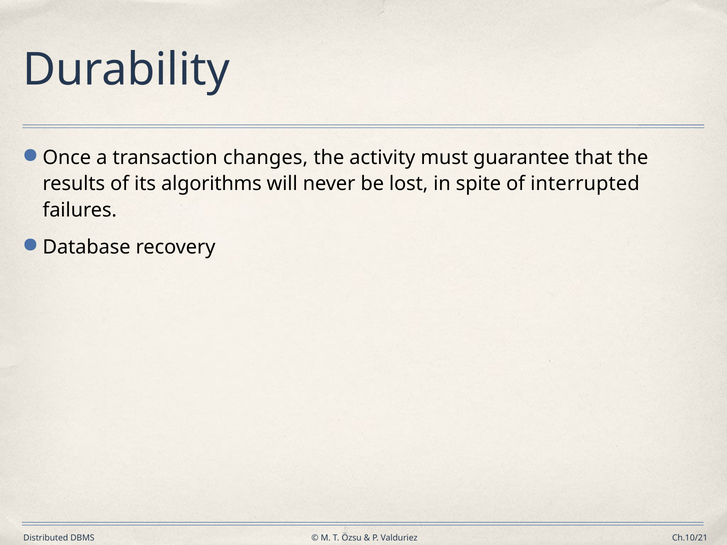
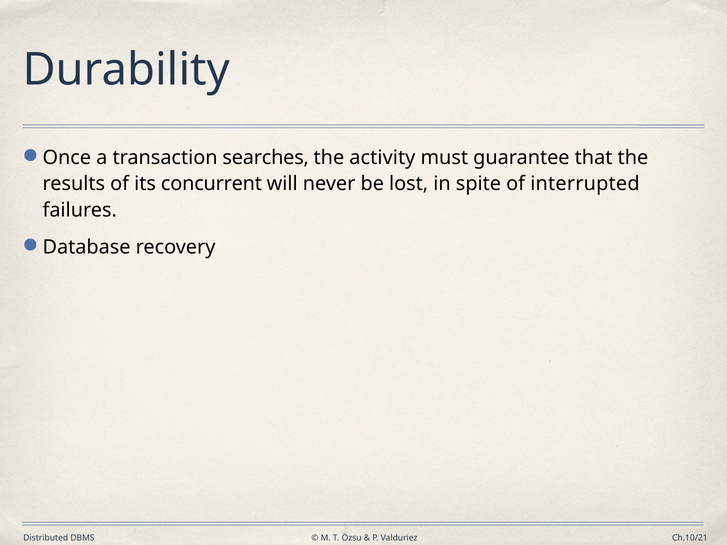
changes: changes -> searches (266, 158)
algorithms: algorithms -> concurrent (211, 184)
